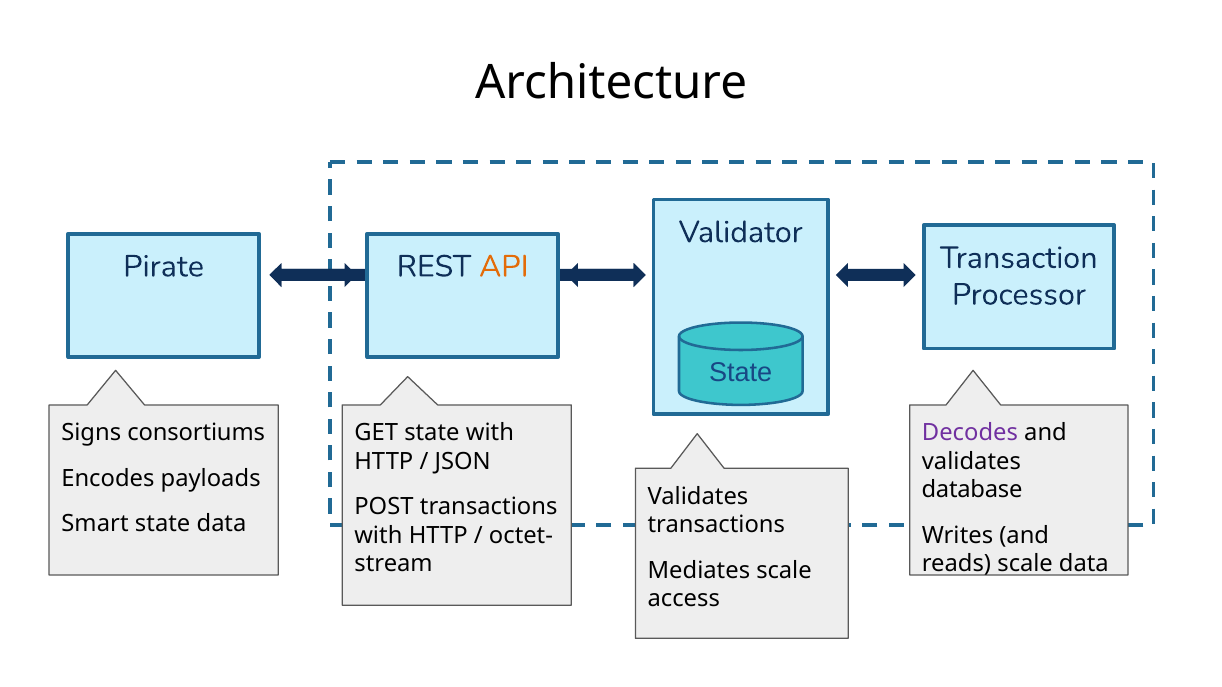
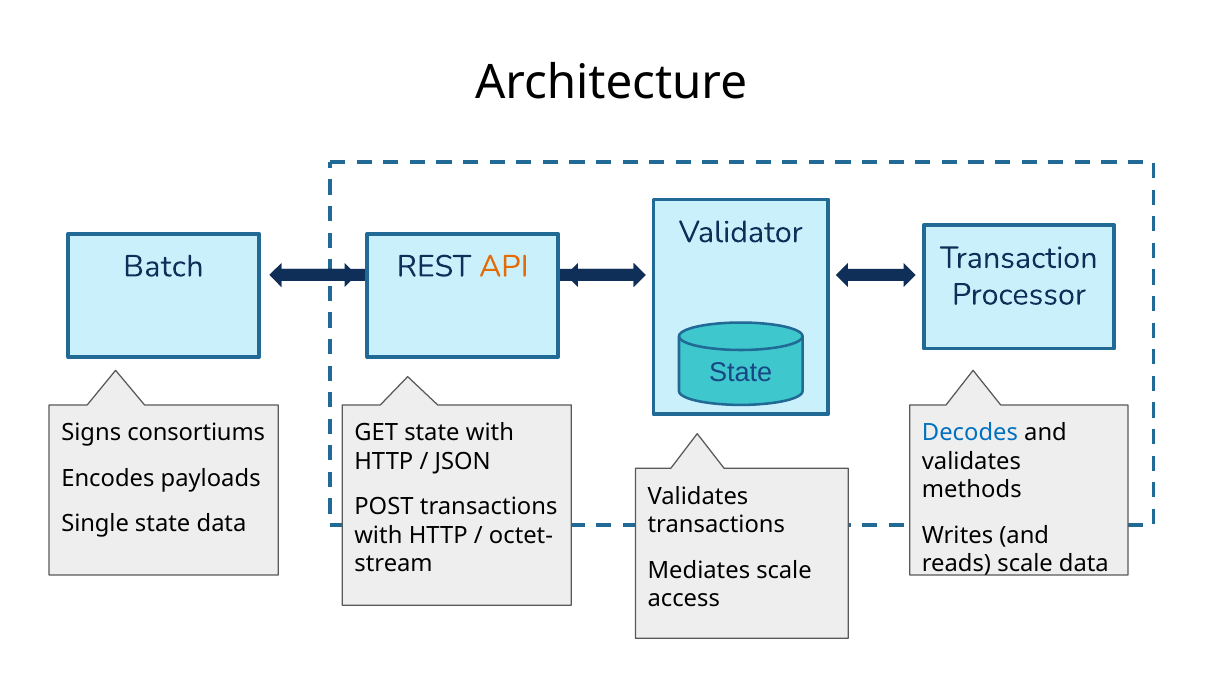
Pirate: Pirate -> Batch (163, 267)
Decodes colour: purple -> blue (970, 433)
database: database -> methods (972, 490)
Smart: Smart -> Single (95, 524)
